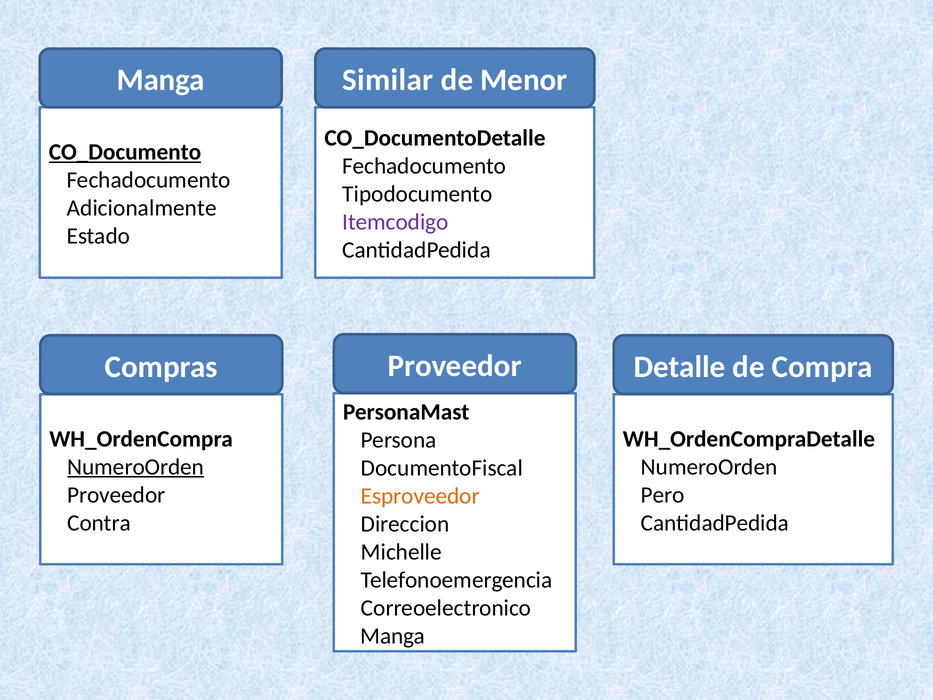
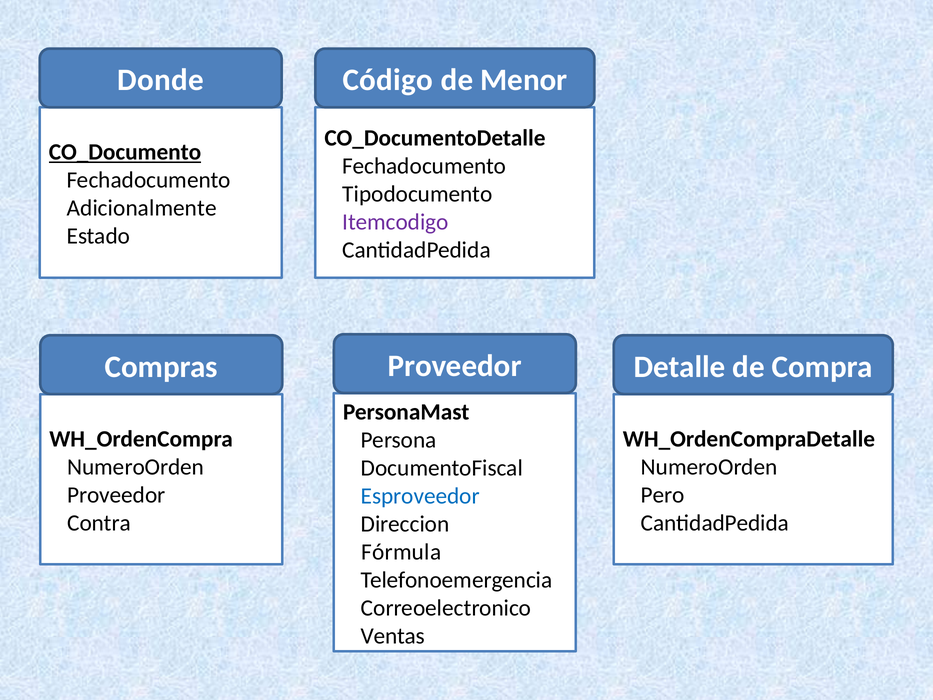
Manga: Manga -> Donde (160, 80)
Similar: Similar -> Código (388, 80)
NumeroOrden underline: present -> none (136, 467)
Esproveedor colour: orange -> blue (420, 496)
Michelle: Michelle -> Fórmula (401, 552)
Manga: Manga -> Ventas (393, 636)
